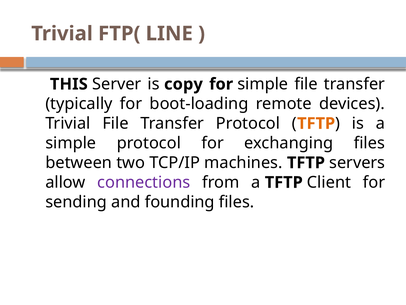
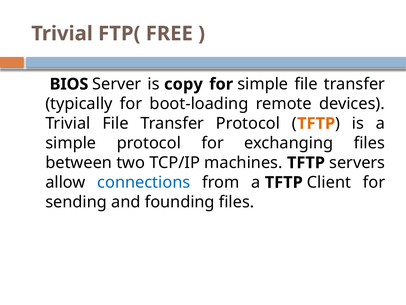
LINE: LINE -> FREE (169, 34)
THIS: THIS -> BIOS (69, 84)
connections colour: purple -> blue (144, 182)
